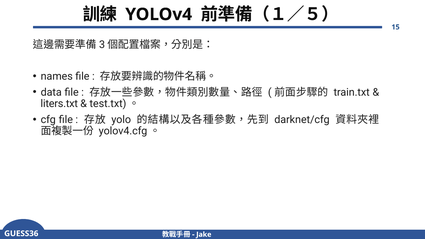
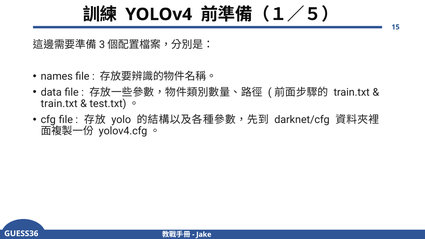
liters.txt: liters.txt -> train.txt (59, 104)
